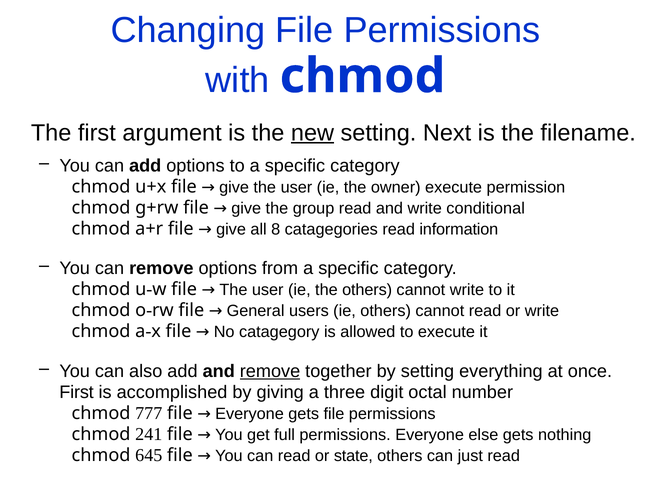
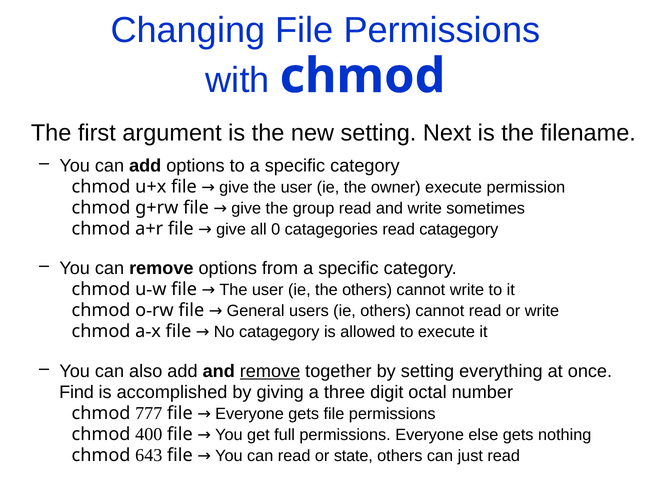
new underline: present -> none (312, 133)
conditional: conditional -> sometimes (486, 208)
8: 8 -> 0 (276, 229)
read information: information -> catagegory (459, 229)
First: First -> Find (77, 392)
241: 241 -> 400 (149, 434)
645: 645 -> 643 (149, 455)
